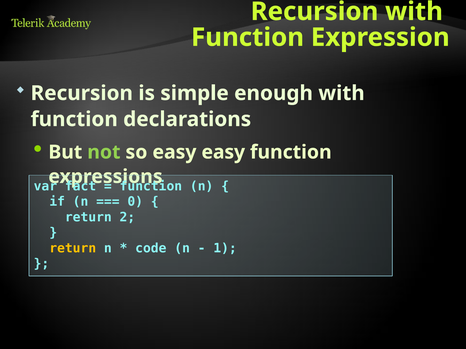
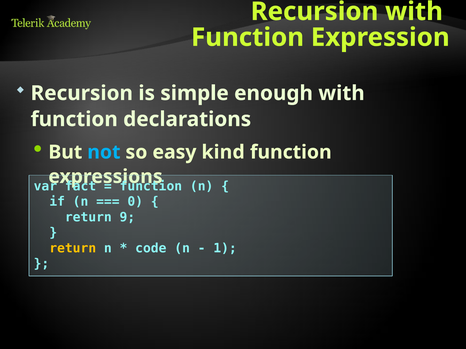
not colour: light green -> light blue (104, 152)
easy easy: easy -> kind (223, 152)
2: 2 -> 9 (127, 217)
